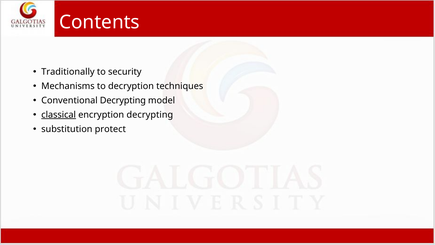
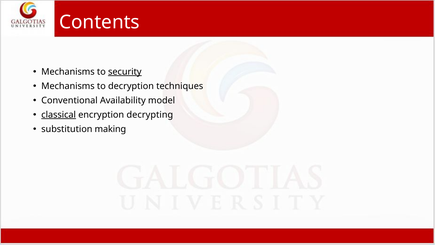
Traditionally: Traditionally -> Mechanisms (68, 72)
security underline: none -> present (125, 72)
Conventional Decrypting: Decrypting -> Availability (123, 100)
protect: protect -> making (110, 129)
